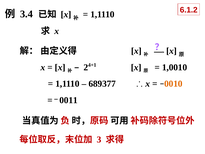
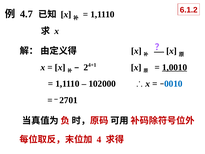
3.4: 3.4 -> 4.7 (26, 14)
1,0010 underline: none -> present (175, 67)
689377: 689377 -> 102000 (102, 84)
0010 colour: orange -> blue (173, 84)
0011: 0011 -> 2701 (69, 100)
3: 3 -> 4 (99, 139)
